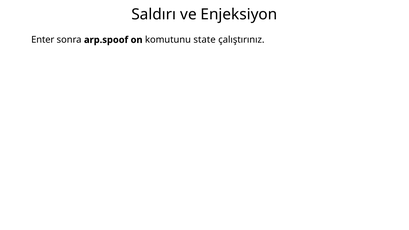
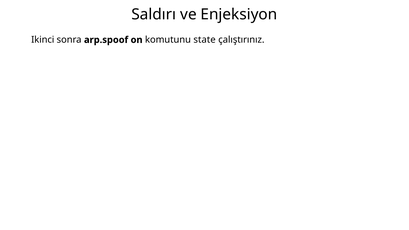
Enter: Enter -> Ikinci (43, 40)
